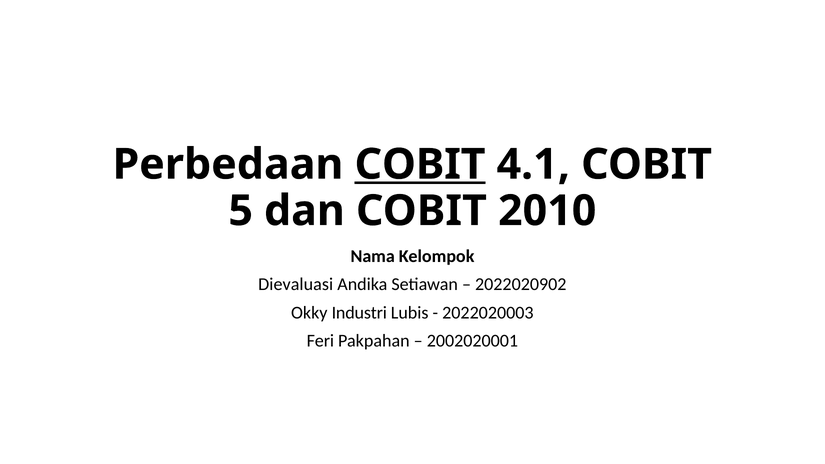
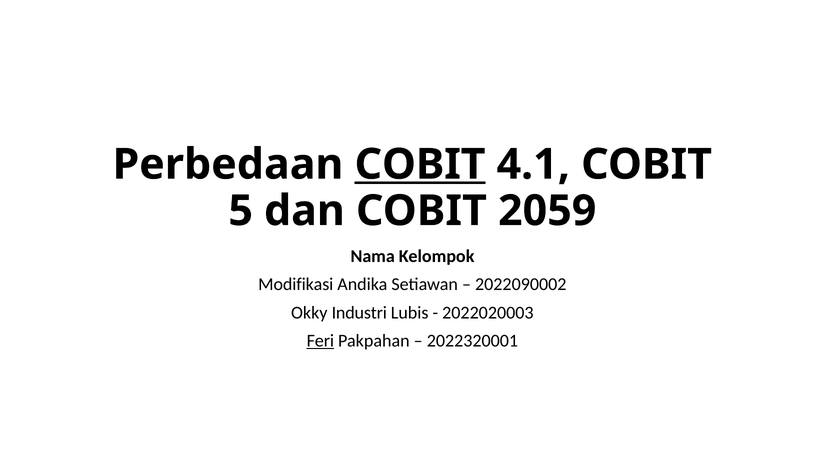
2010: 2010 -> 2059 (547, 211)
Dievaluasi: Dievaluasi -> Modifikasi (296, 285)
2022020902: 2022020902 -> 2022090002 (521, 285)
Feri underline: none -> present (320, 341)
2002020001: 2002020001 -> 2022320001 (472, 341)
